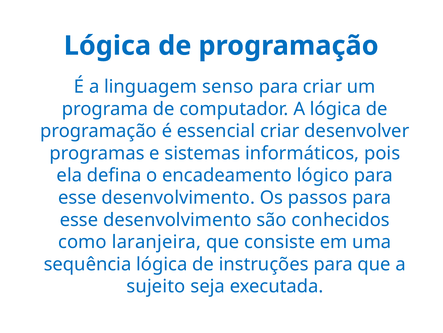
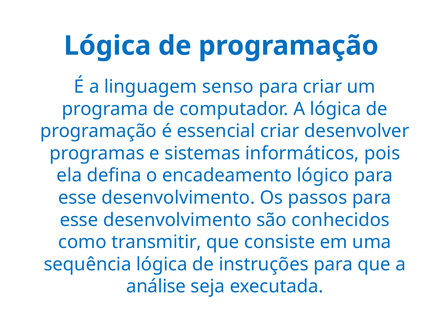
laranjeira: laranjeira -> transmitir (157, 242)
sujeito: sujeito -> análise (156, 286)
